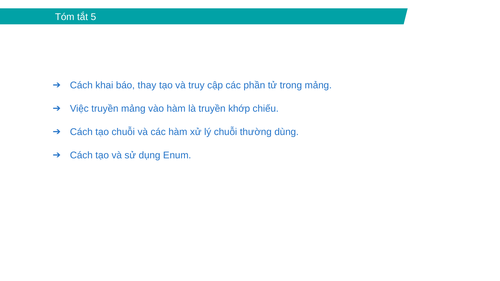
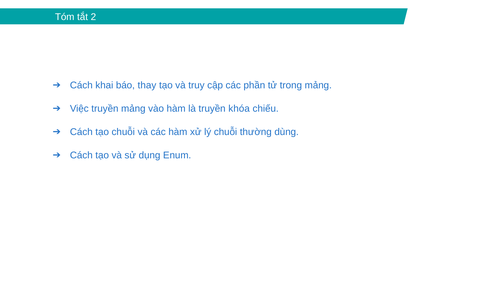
5: 5 -> 2 (93, 17)
khớp: khớp -> khóa (239, 109)
